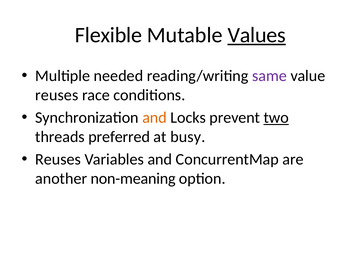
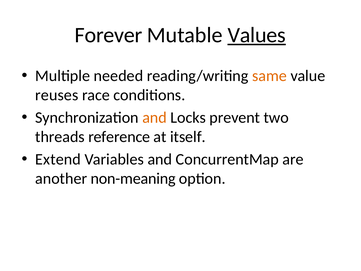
Flexible: Flexible -> Forever (109, 35)
same colour: purple -> orange (269, 76)
two underline: present -> none (276, 117)
preferred: preferred -> reference (119, 137)
busy: busy -> itself (188, 137)
Reuses: Reuses -> Extend (58, 159)
